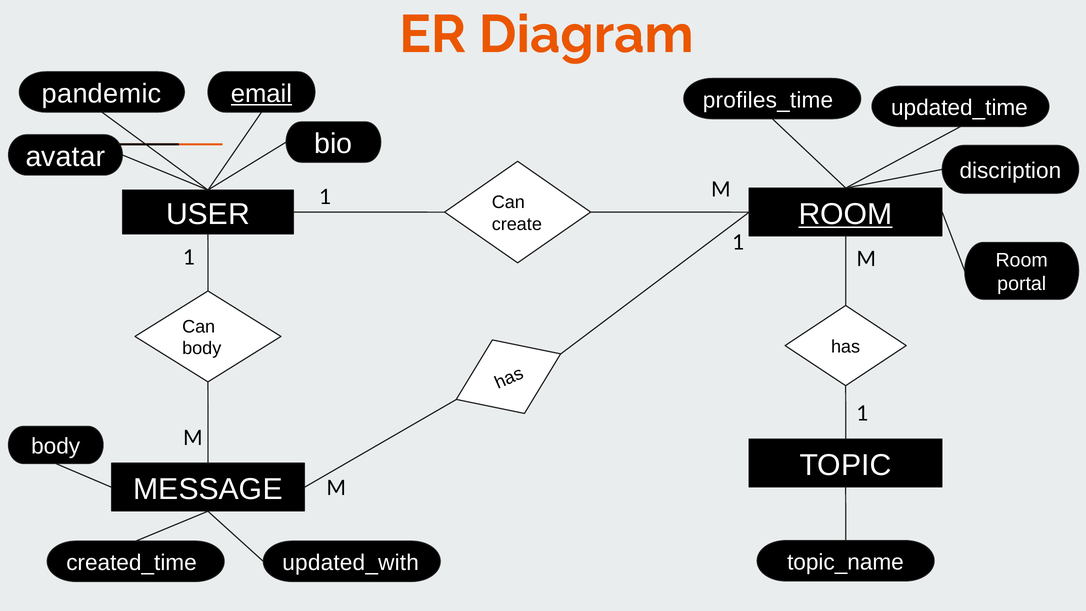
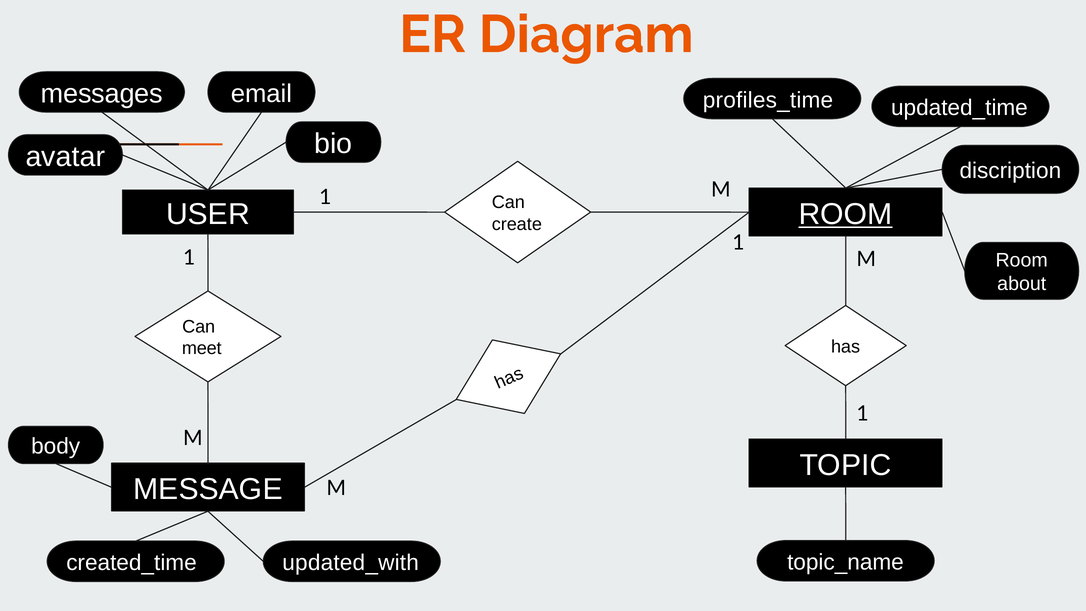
pandemic: pandemic -> messages (102, 94)
email underline: present -> none (261, 94)
portal: portal -> about (1022, 284)
body: body -> meet (202, 348)
